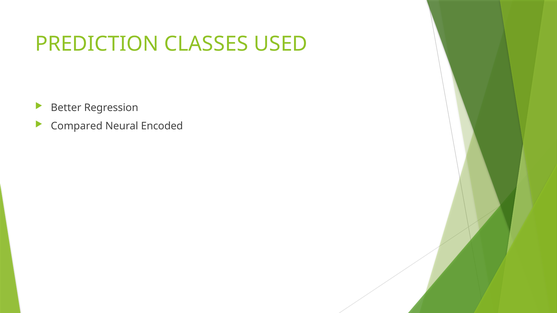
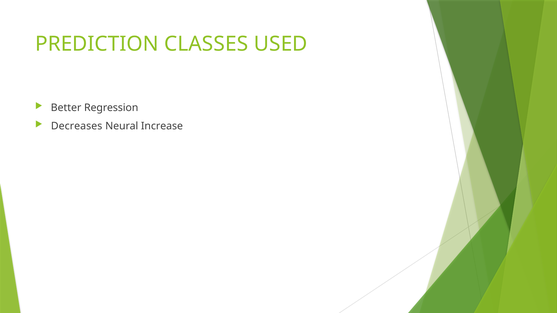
Compared: Compared -> Decreases (77, 126)
Encoded: Encoded -> Increase (162, 126)
